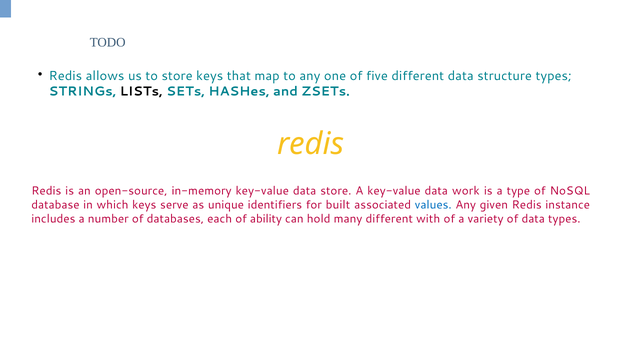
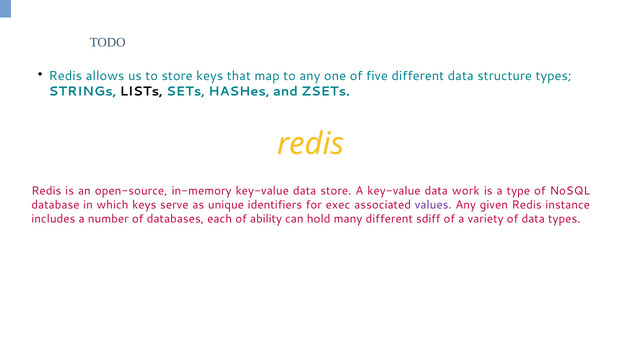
built: built -> exec (338, 205)
values colour: blue -> purple (433, 205)
with: with -> sdiff (428, 219)
